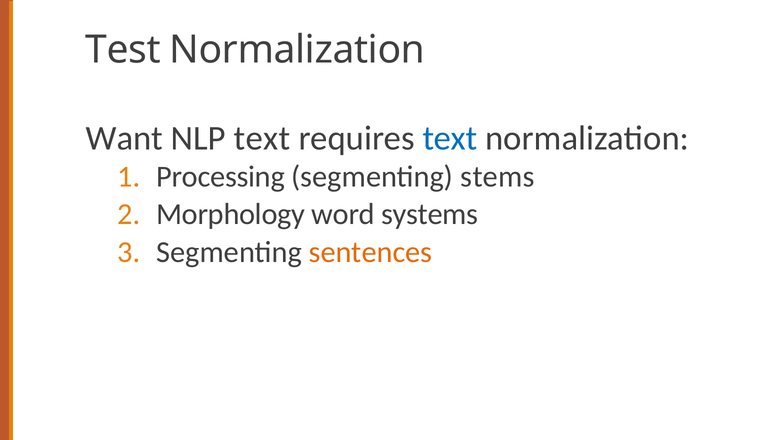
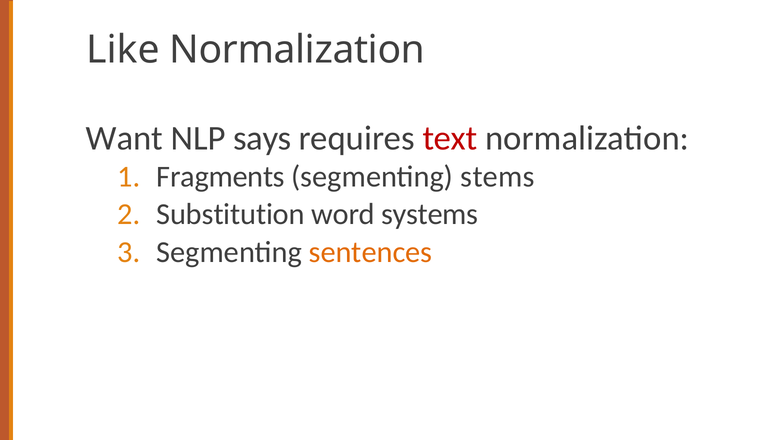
Test: Test -> Like (123, 50)
NLP text: text -> says (262, 138)
text colour: blue -> red (450, 138)
Processing: Processing -> Fragments (221, 177)
Morphology: Morphology -> Substitution (231, 214)
